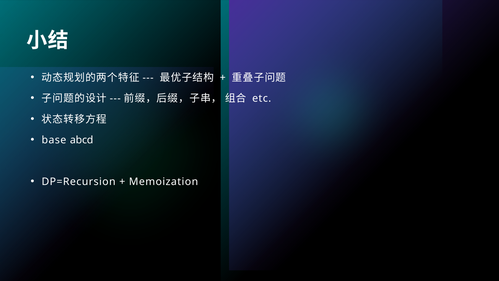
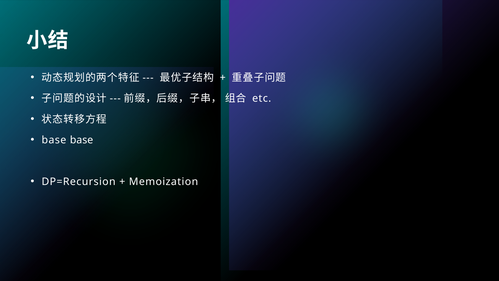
base abcd: abcd -> base (82, 140)
